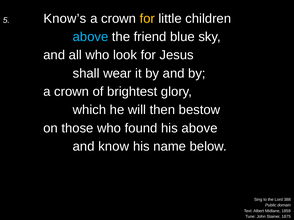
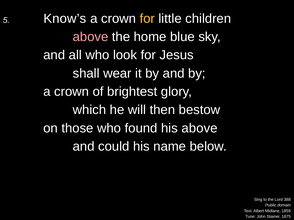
above colour: light blue -> pink (91, 37)
friend: friend -> home (150, 37)
know: know -> could (114, 147)
